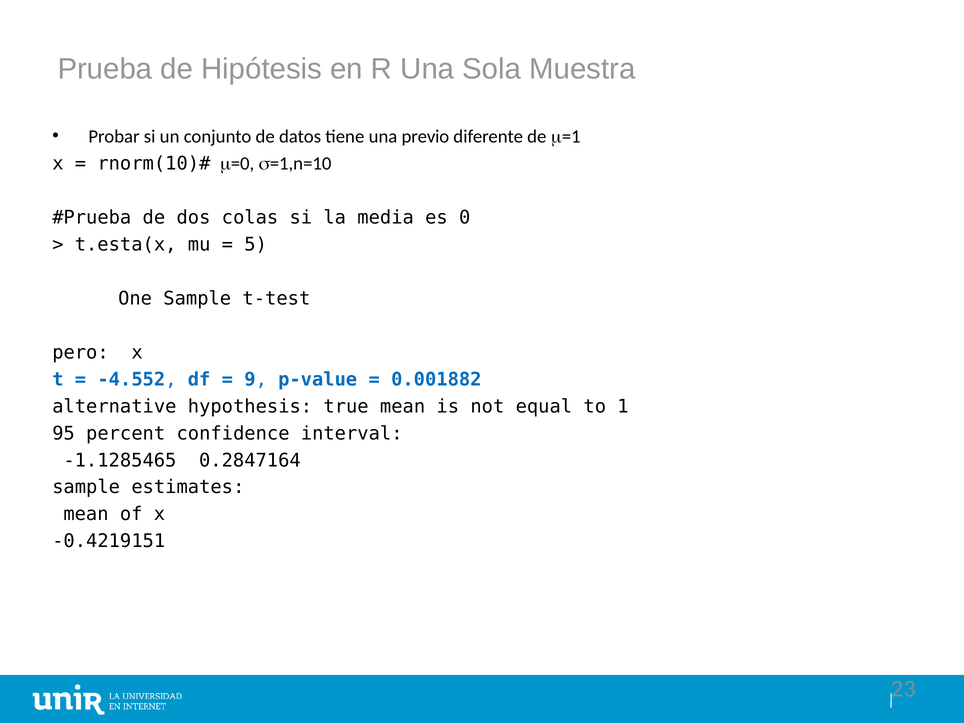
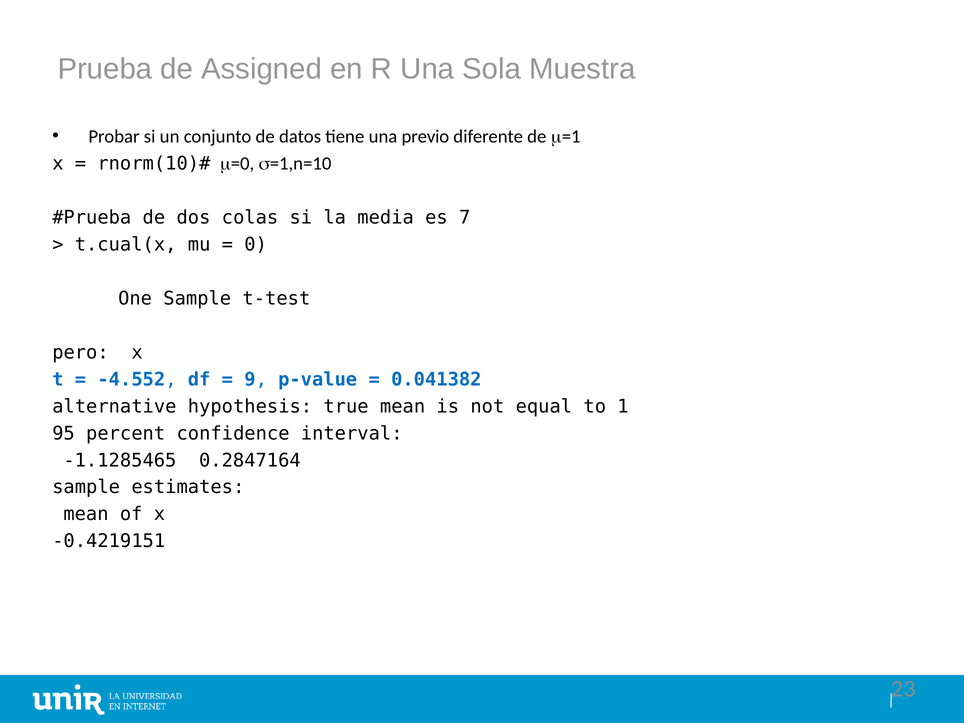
Hipótesis: Hipótesis -> Assigned (262, 69)
0: 0 -> 7 (465, 217)
t.esta(x: t.esta(x -> t.cual(x (126, 244)
5: 5 -> 0 (256, 244)
0.001882: 0.001882 -> 0.041382 (436, 379)
